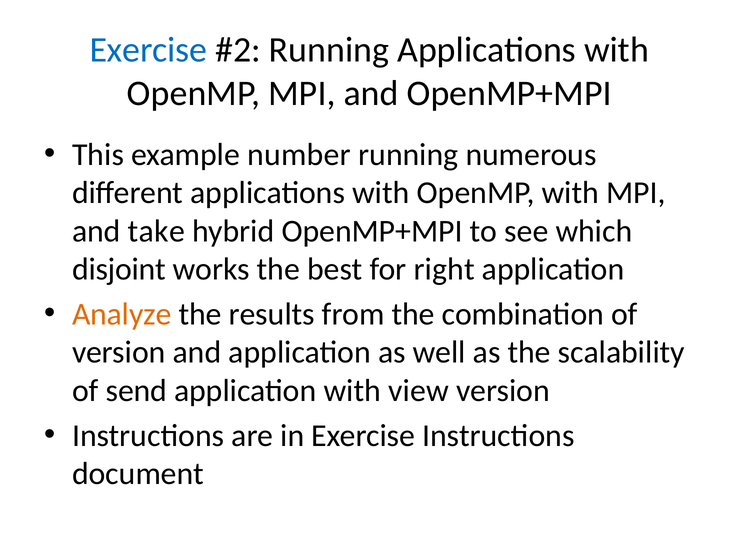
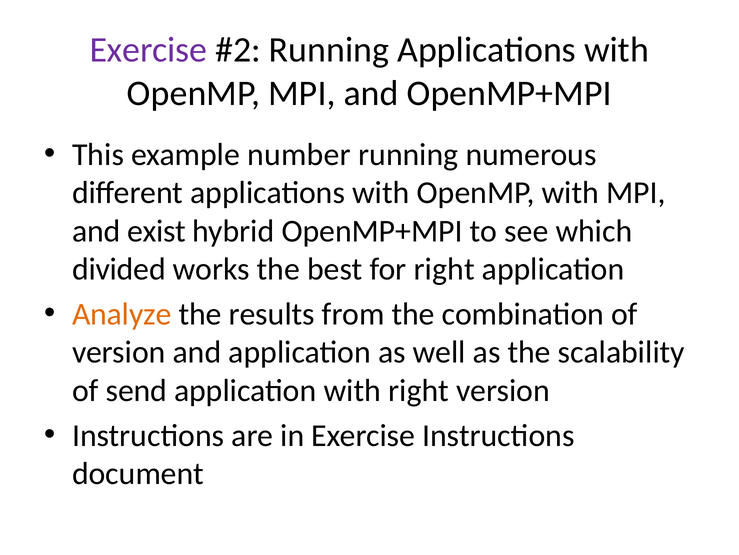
Exercise colour: blue -> purple (148, 50)
take: take -> exist (157, 231)
disjoint: disjoint -> divided (119, 269)
with view: view -> right (419, 390)
